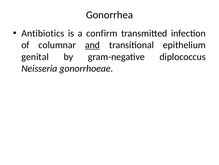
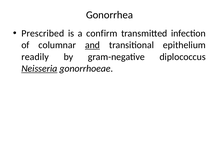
Antibiotics: Antibiotics -> Prescribed (43, 33)
genital: genital -> readily (35, 57)
Neisseria underline: none -> present (39, 68)
